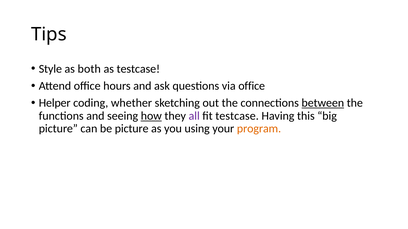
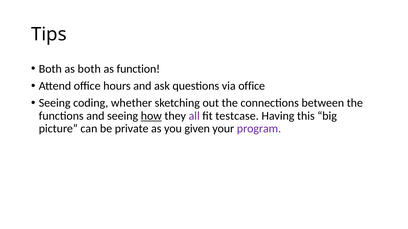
Style: Style -> Both (50, 69)
as testcase: testcase -> function (138, 69)
Helper: Helper -> Seeing (55, 103)
between underline: present -> none (323, 103)
be picture: picture -> private (132, 129)
using: using -> given (197, 129)
program colour: orange -> purple (259, 129)
